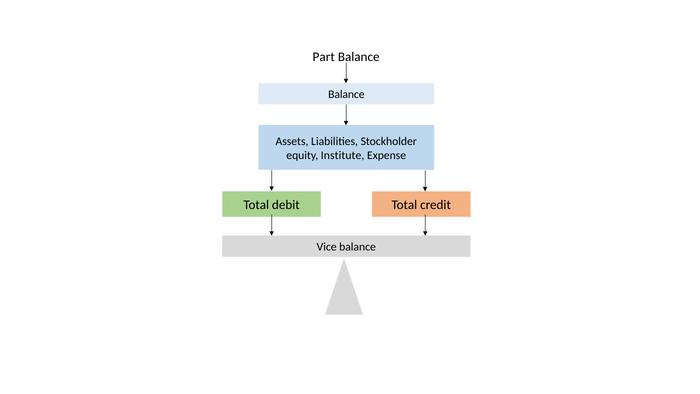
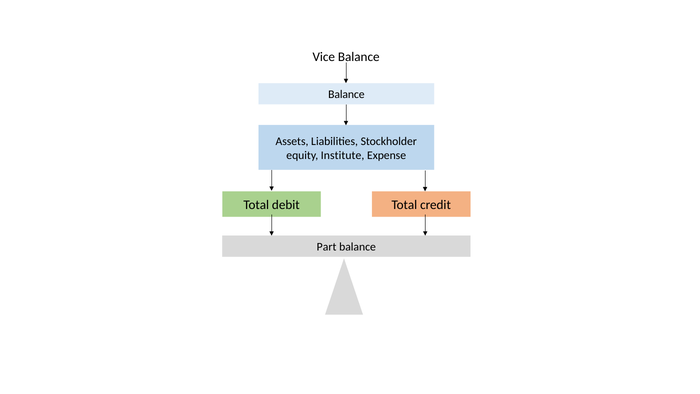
Part: Part -> Vice (324, 57)
Vice: Vice -> Part (327, 247)
